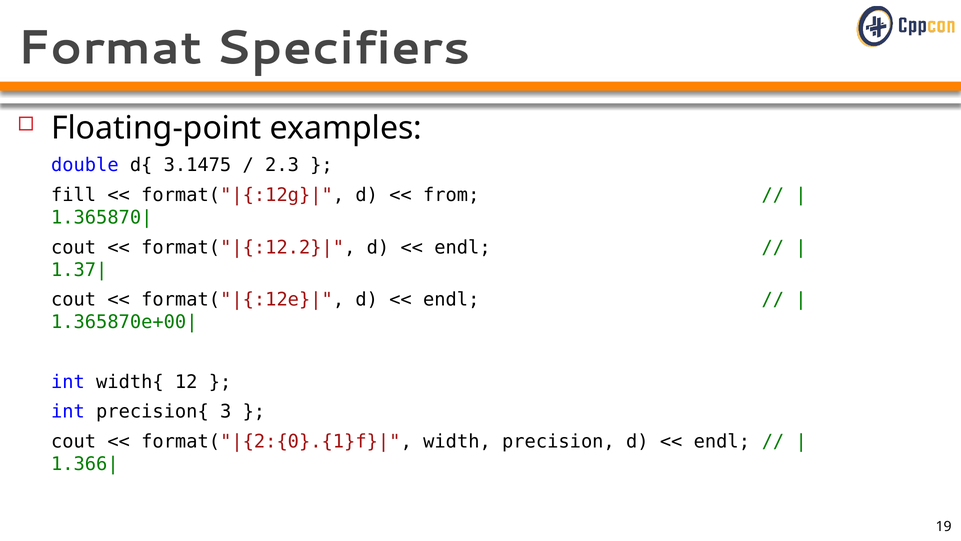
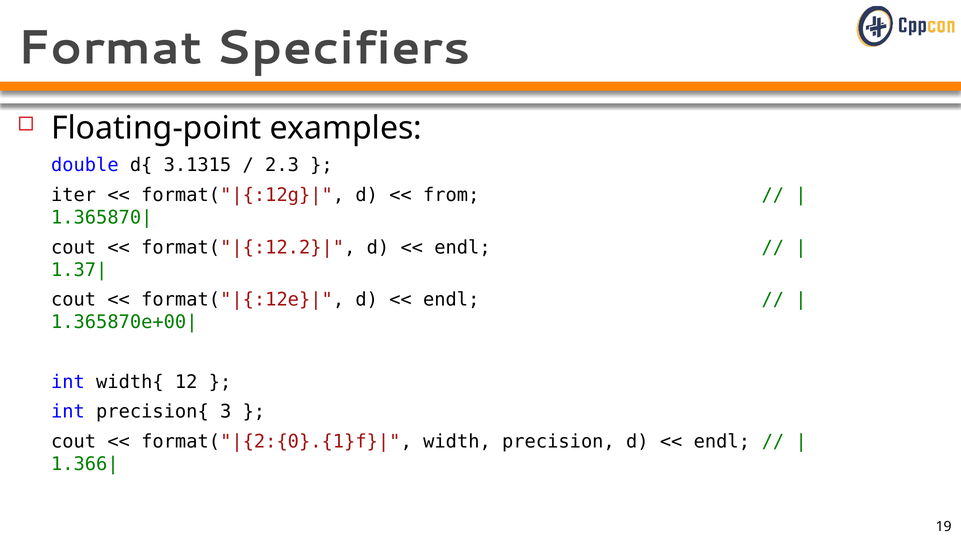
3.1475: 3.1475 -> 3.1315 (197, 165)
fill: fill -> iter (74, 195)
